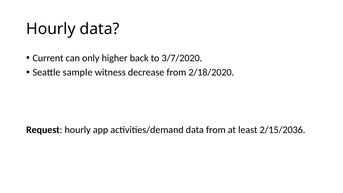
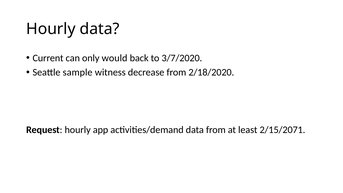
higher: higher -> would (115, 58)
2/15/2036: 2/15/2036 -> 2/15/2071 (282, 130)
